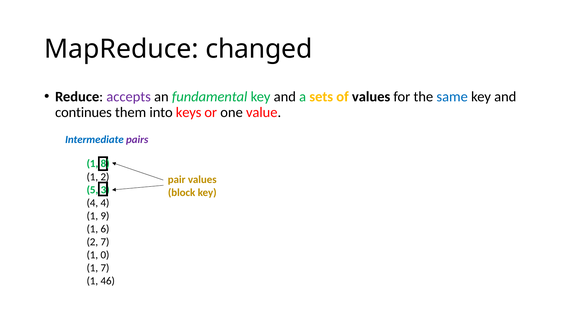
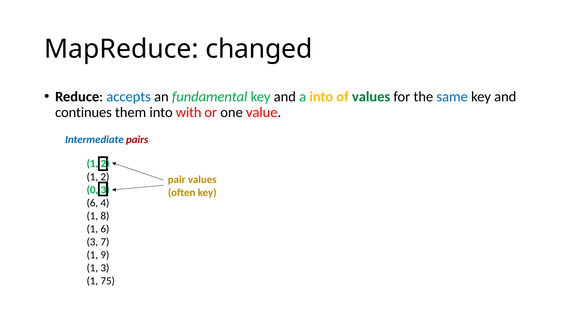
accepts colour: purple -> blue (129, 97)
a sets: sets -> into (321, 97)
values colour: black -> green (371, 97)
keys: keys -> with (189, 112)
pairs colour: purple -> red (137, 140)
8: 8 -> 2 (105, 164)
5: 5 -> 0 (92, 190)
block: block -> often (182, 193)
4: 4 -> 6 (92, 203)
9: 9 -> 8 (105, 216)
2: 2 -> 3 (92, 242)
0: 0 -> 9 (105, 255)
1 7: 7 -> 3 (105, 268)
46: 46 -> 75 (108, 281)
